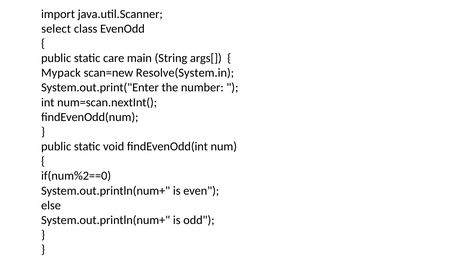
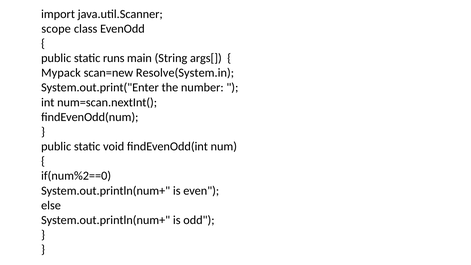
select: select -> scope (56, 29)
care: care -> runs (114, 58)
